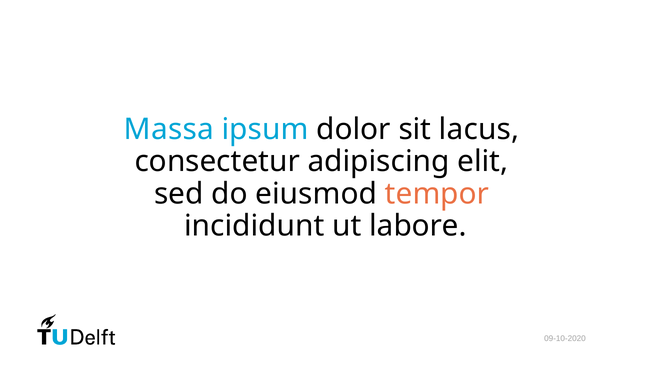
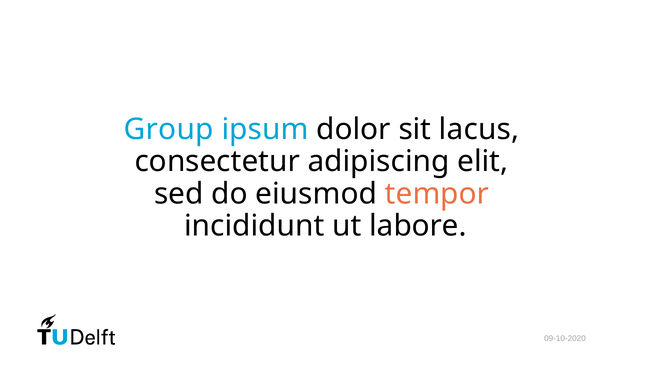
Massa: Massa -> Group (169, 129)
